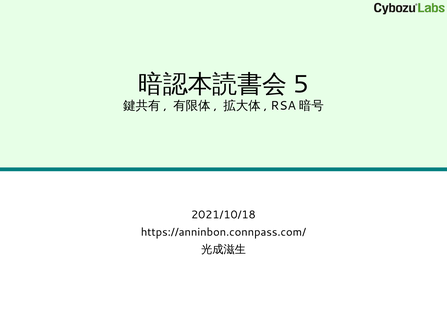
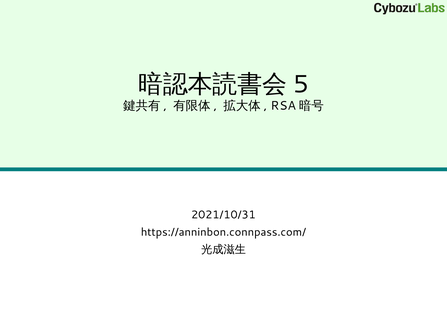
2021/10/18: 2021/10/18 -> 2021/10/31 (223, 215)
